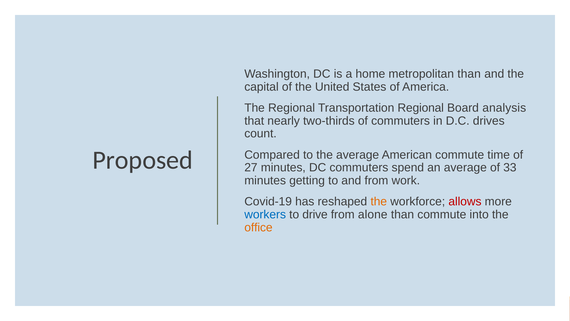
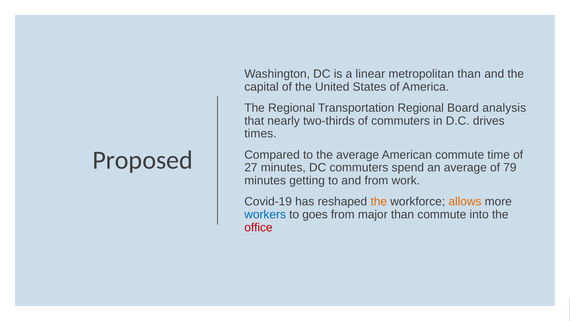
home: home -> linear (370, 74)
count: count -> times (260, 134)
33: 33 -> 79 (510, 167)
allows colour: red -> orange (465, 201)
drive: drive -> goes (315, 214)
alone: alone -> major (373, 214)
office colour: orange -> red (258, 227)
